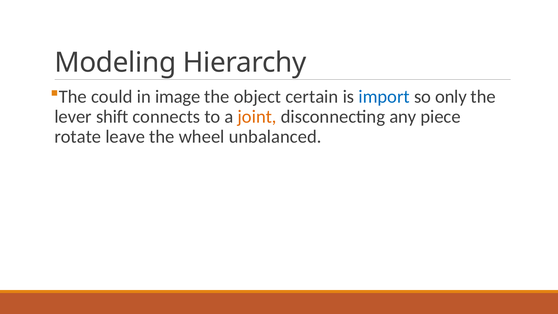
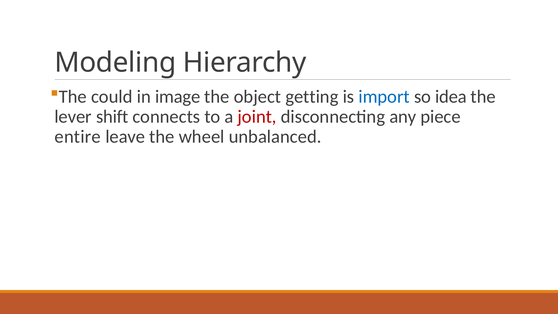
certain: certain -> getting (312, 97)
only: only -> idea (451, 97)
joint colour: orange -> red (257, 117)
rotate: rotate -> entire (78, 137)
